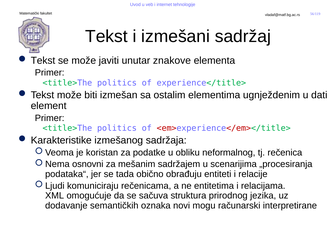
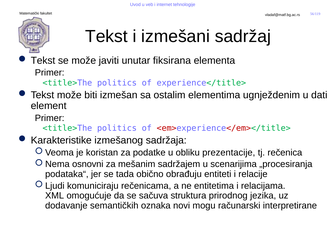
znakove: znakove -> fiksirana (172, 61)
neformalnog: neformalnog -> prezentacije (229, 153)
